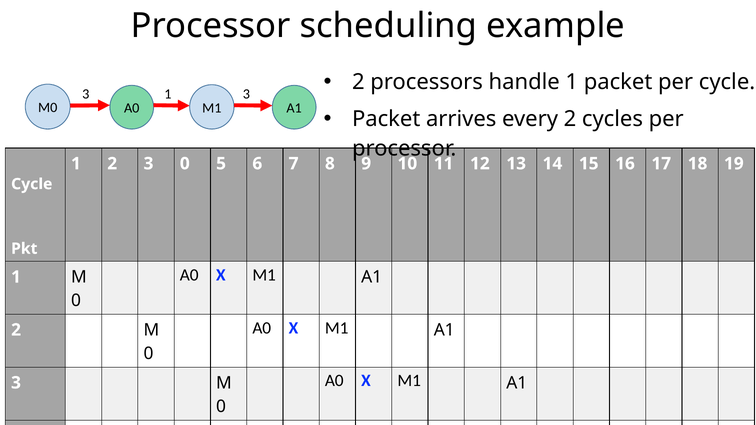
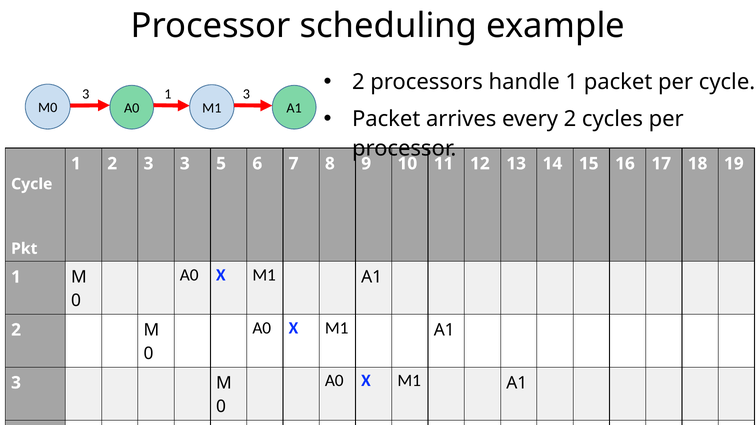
3 0: 0 -> 3 (185, 164)
